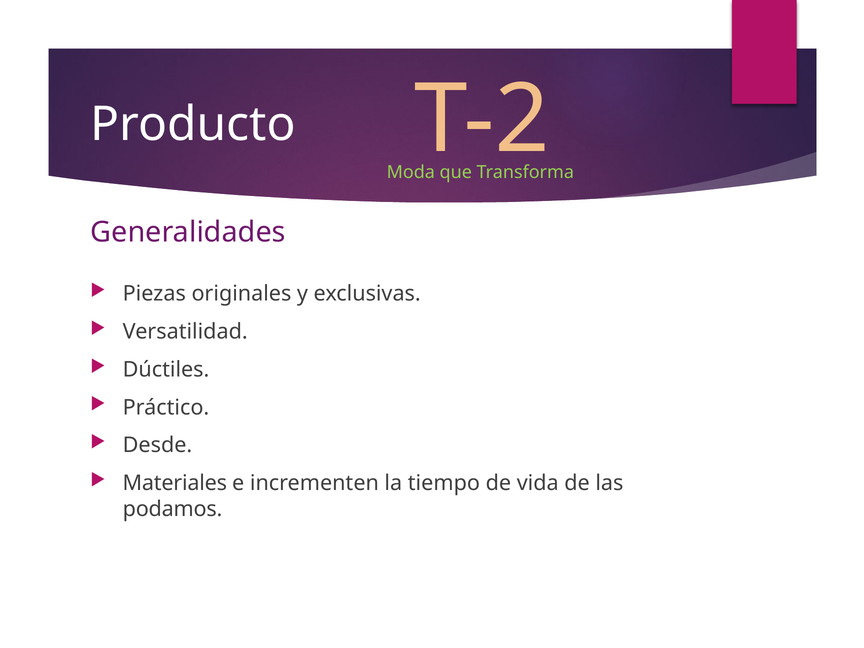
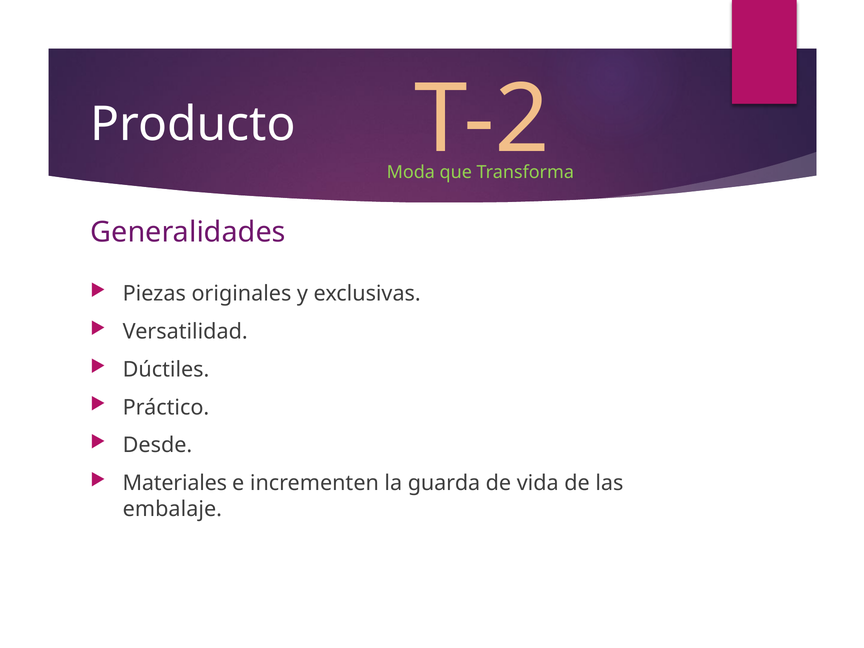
tiempo: tiempo -> guarda (444, 483)
podamos: podamos -> embalaje (172, 509)
